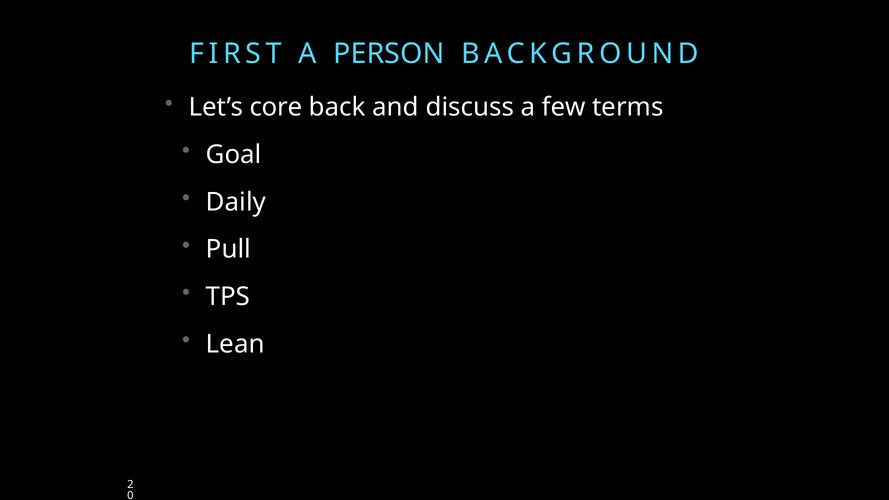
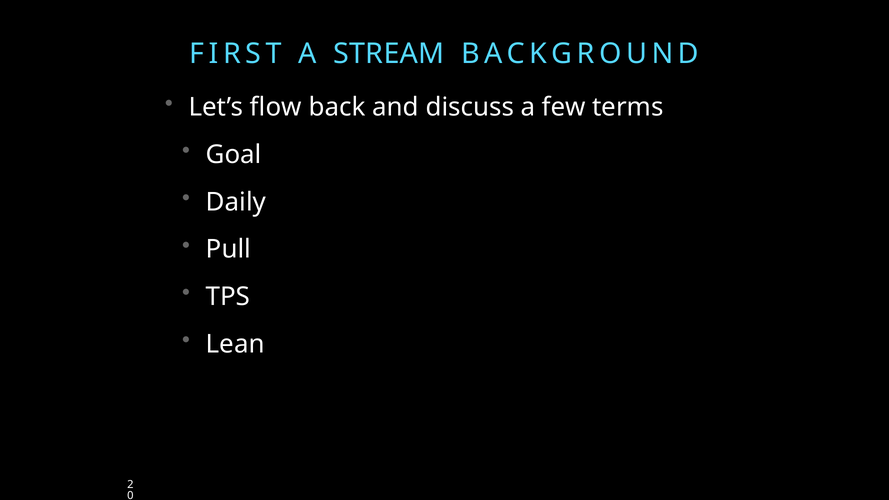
PERSON: PERSON -> STREAM (389, 54)
core: core -> flow (276, 107)
